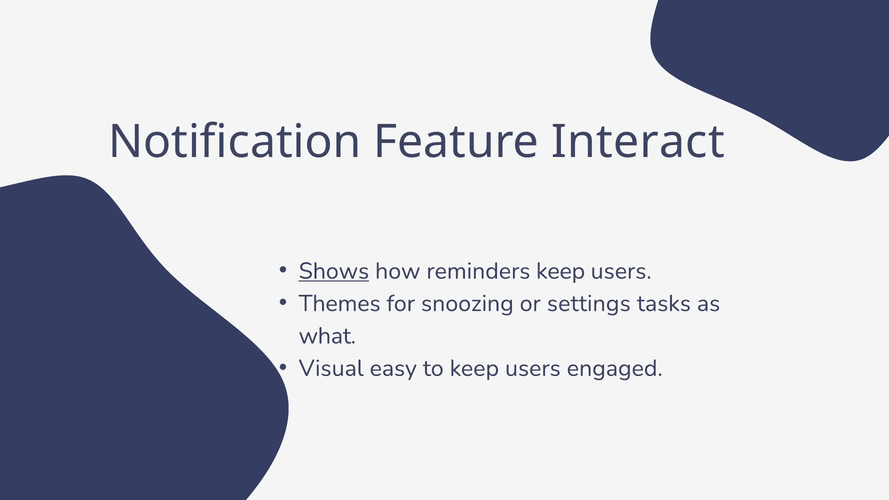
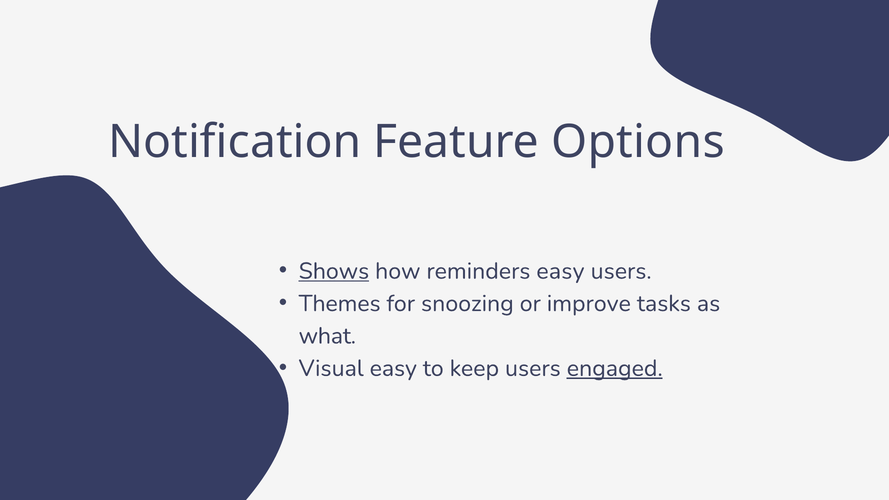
Interact: Interact -> Options (638, 142)
reminders keep: keep -> easy (560, 271)
settings: settings -> improve (589, 303)
engaged underline: none -> present (615, 368)
